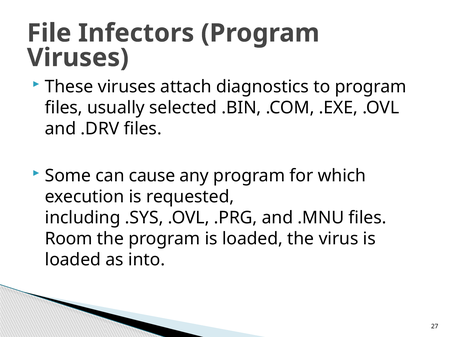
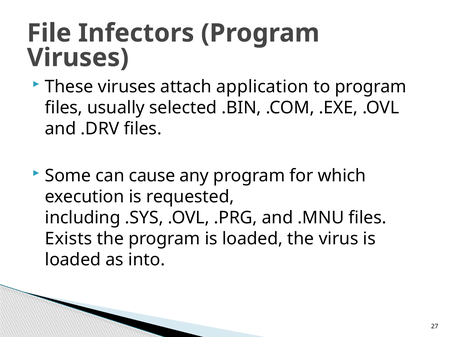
diagnostics: diagnostics -> application (262, 87)
Room: Room -> Exists (69, 238)
